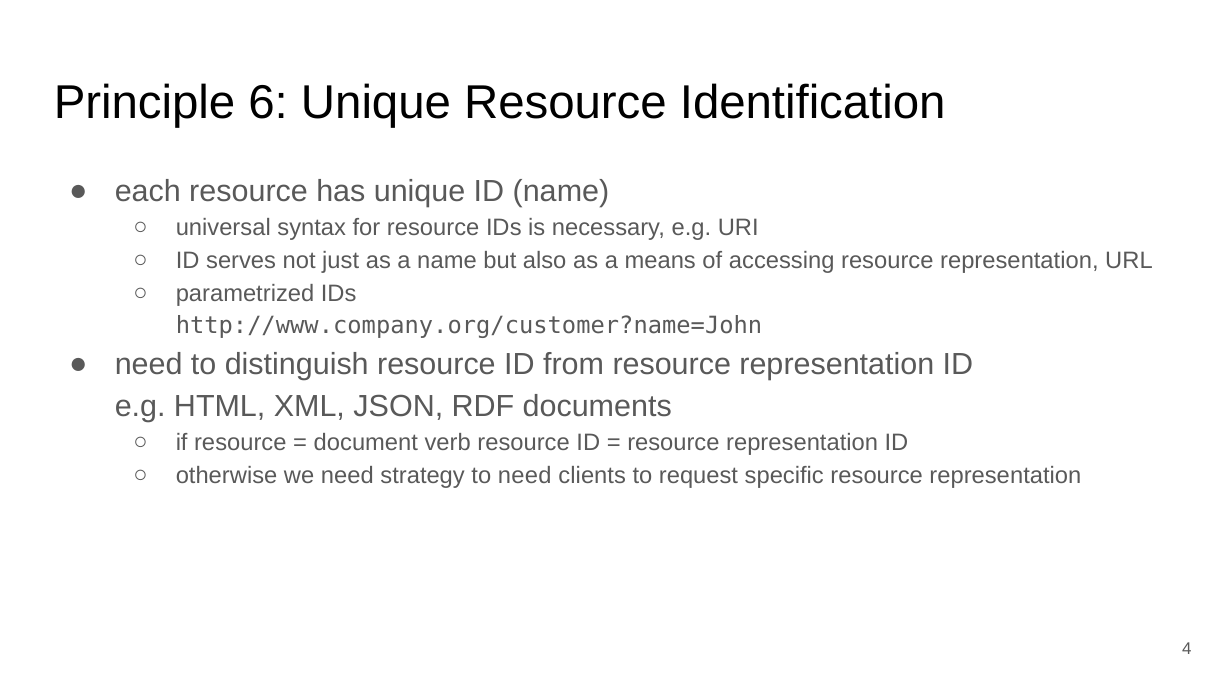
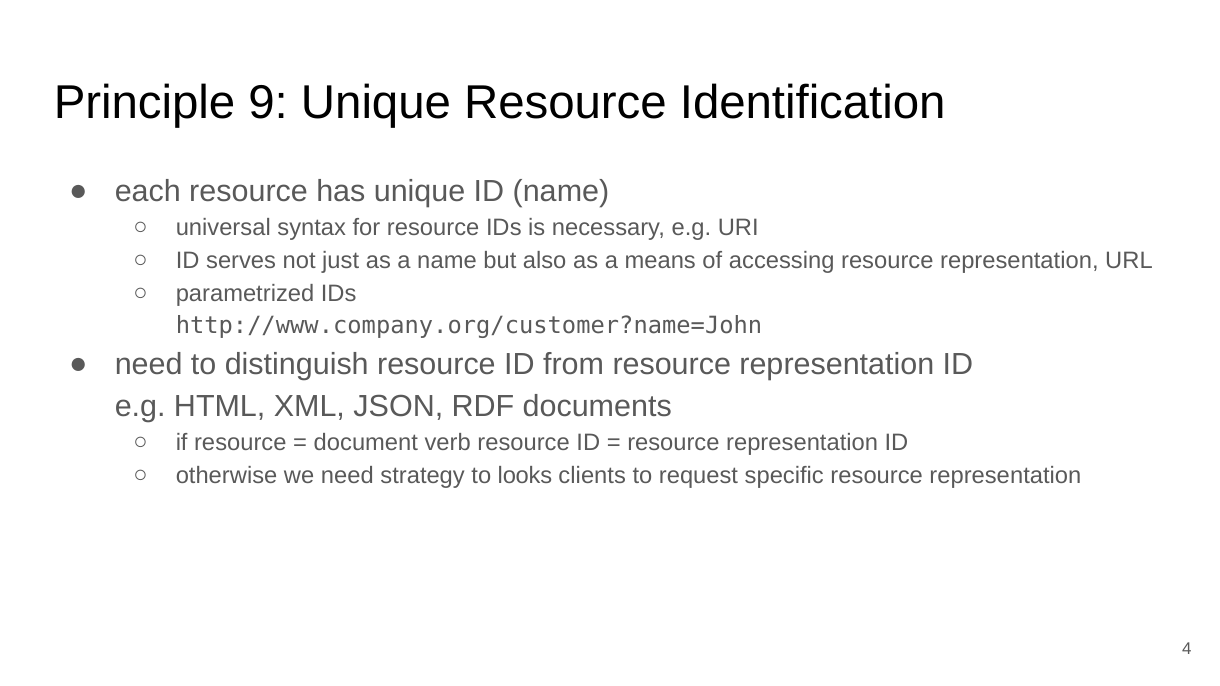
6: 6 -> 9 (268, 103)
to need: need -> looks (525, 476)
